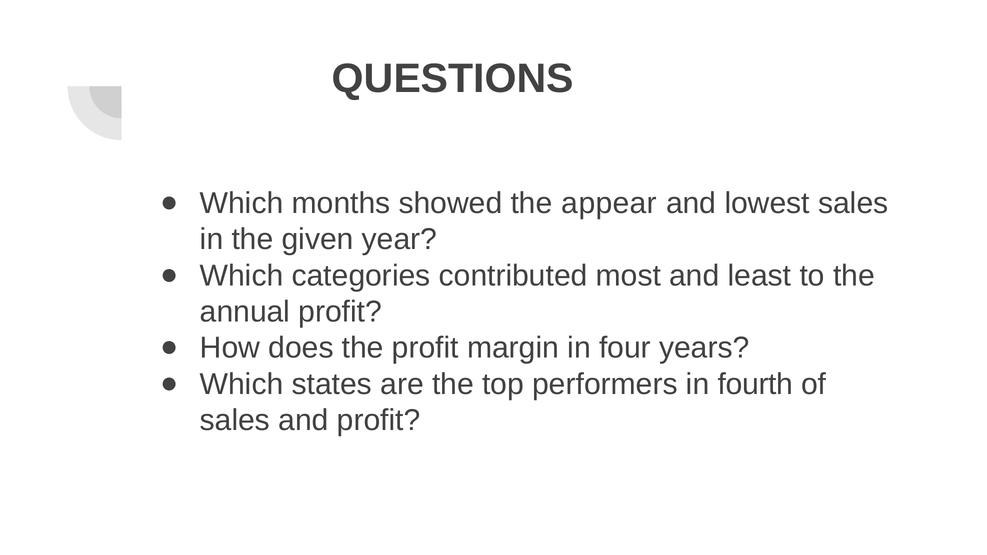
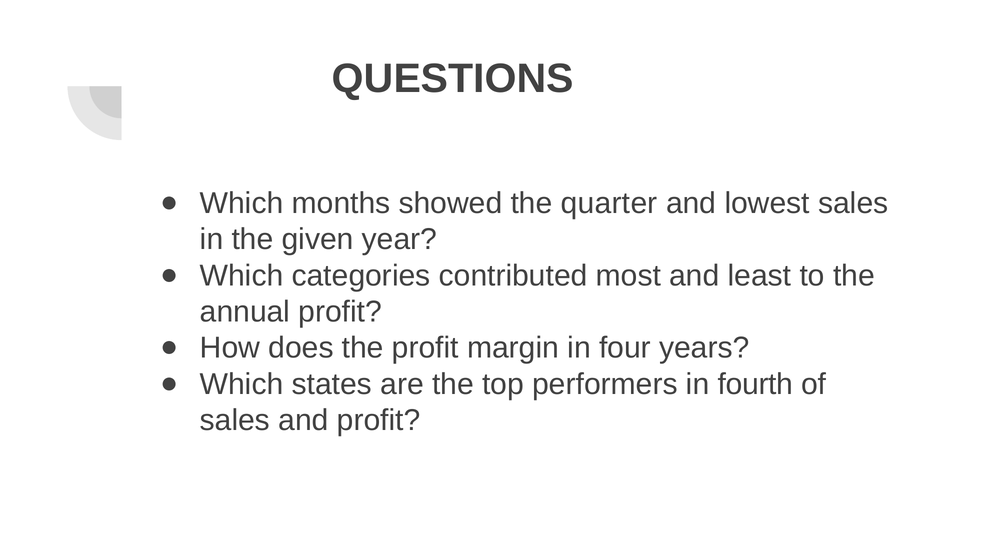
appear: appear -> quarter (609, 203)
